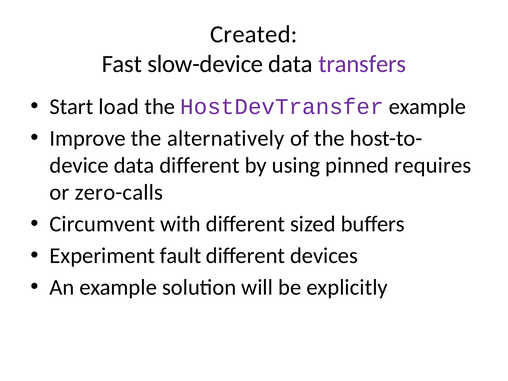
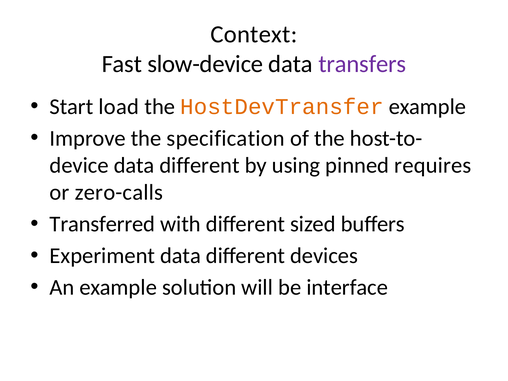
Created: Created -> Context (254, 34)
HostDevTransfer colour: purple -> orange (282, 107)
alternatively: alternatively -> specification (226, 138)
Circumvent: Circumvent -> Transferred (102, 224)
Experiment fault: fault -> data (180, 256)
explicitly: explicitly -> interface (347, 287)
